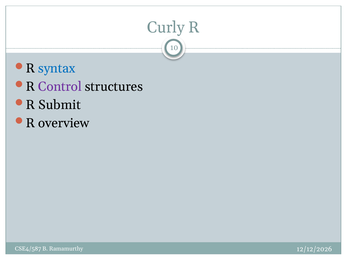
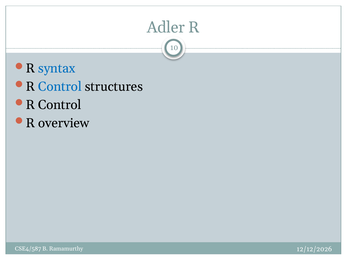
Curly: Curly -> Adler (166, 27)
Control colour: purple -> blue (60, 87)
Submit: Submit -> Control (60, 105)
